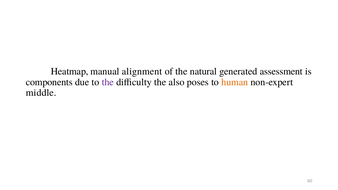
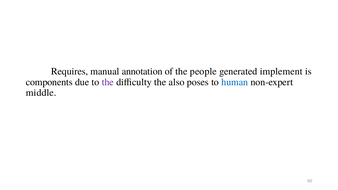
Heatmap: Heatmap -> Requires (70, 72)
alignment: alignment -> annotation (142, 72)
natural: natural -> people (203, 72)
assessment: assessment -> implement (281, 72)
human colour: orange -> blue (235, 82)
